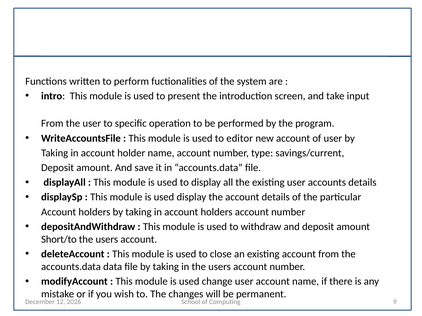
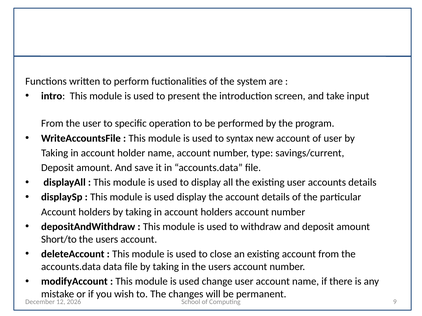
editor: editor -> syntax (240, 138)
